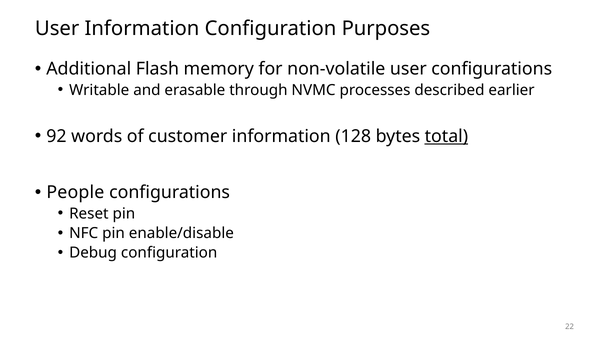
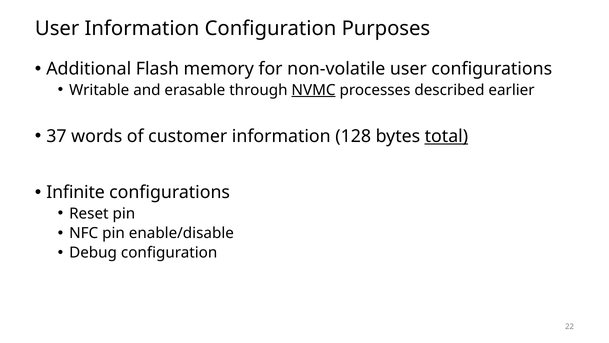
NVMC underline: none -> present (314, 90)
92: 92 -> 37 (56, 136)
People: People -> Infinite (76, 192)
